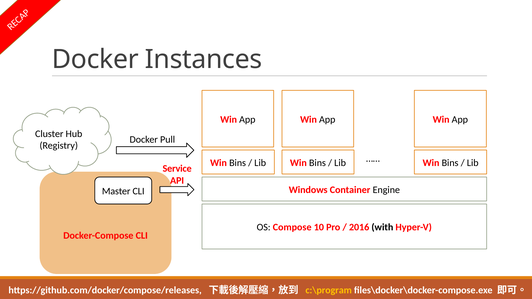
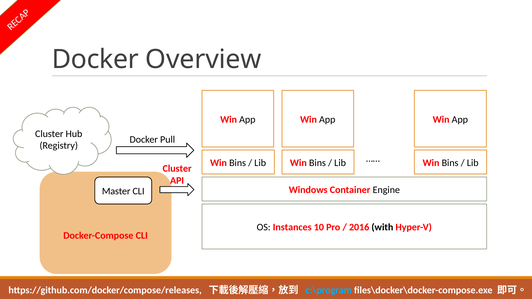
Instances: Instances -> Overview (203, 60)
Service: Service -> Cluster (177, 169)
Compose: Compose -> Instances (292, 227)
c:\program colour: yellow -> light blue (329, 290)
